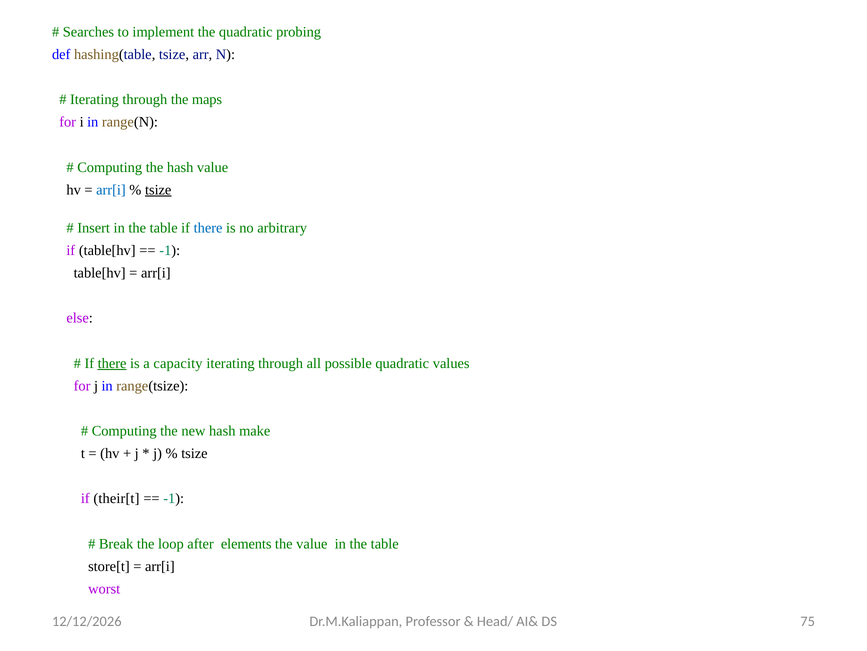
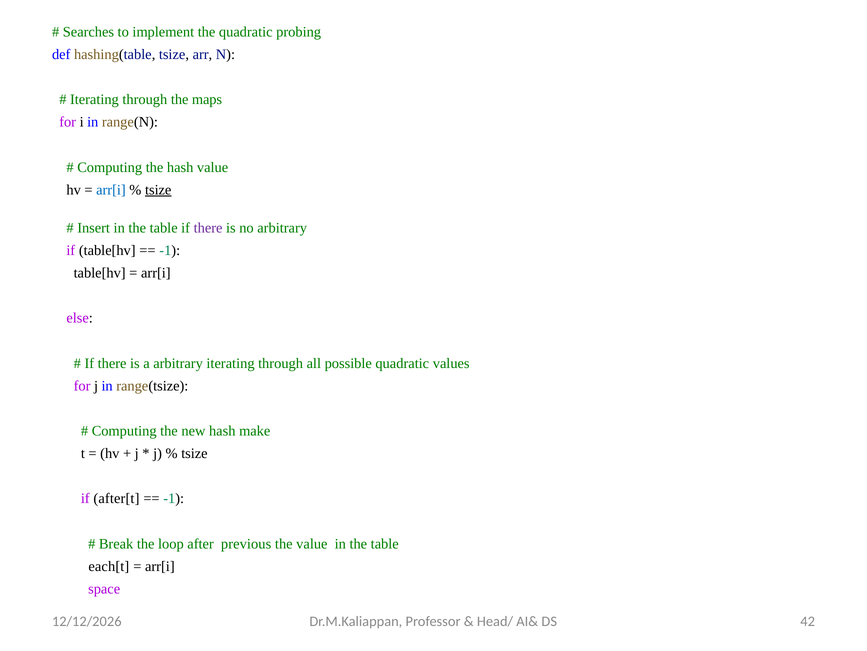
there colour: blue -> purple (208, 228)
there underline: present -> none (112, 363)
a capacity: capacity -> arbitrary (178, 363)
their[t: their[t -> after[t (116, 498)
elements: elements -> previous (246, 543)
store[t: store[t -> each[t (109, 566)
worst: worst -> space (104, 588)
75: 75 -> 42 (808, 621)
